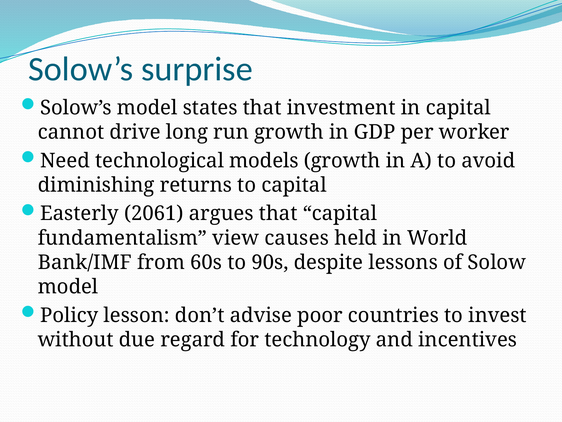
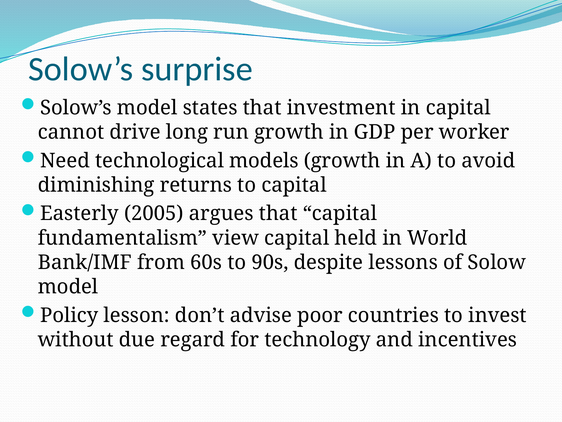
2061: 2061 -> 2005 (154, 213)
view causes: causes -> capital (297, 238)
